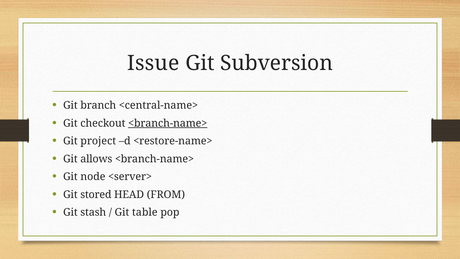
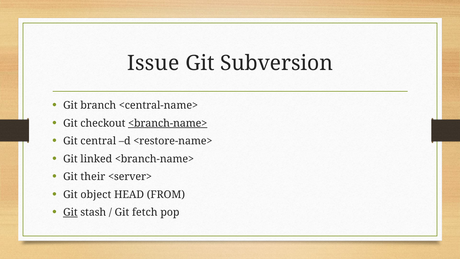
project: project -> central (98, 141)
allows: allows -> linked (96, 159)
node: node -> their (93, 177)
stored: stored -> object (96, 194)
Git underline: none -> present (70, 212)
table: table -> fetch (145, 212)
